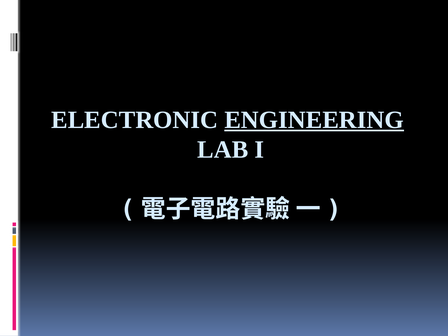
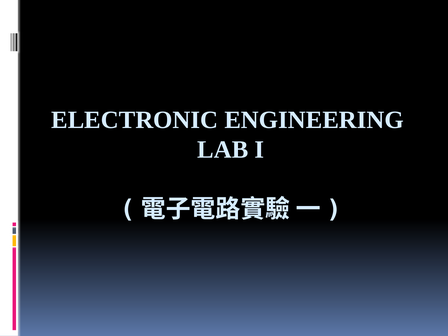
ENGINEERING underline: present -> none (314, 120)
